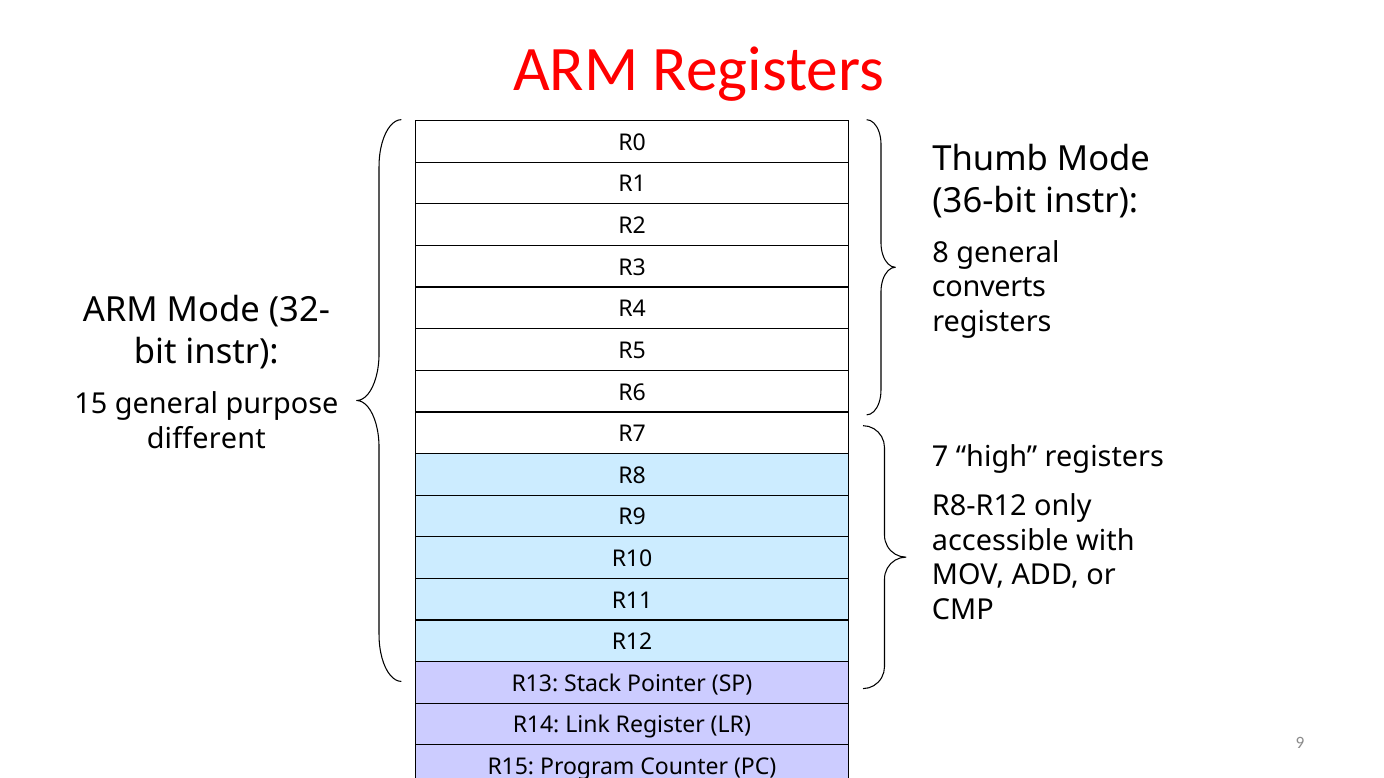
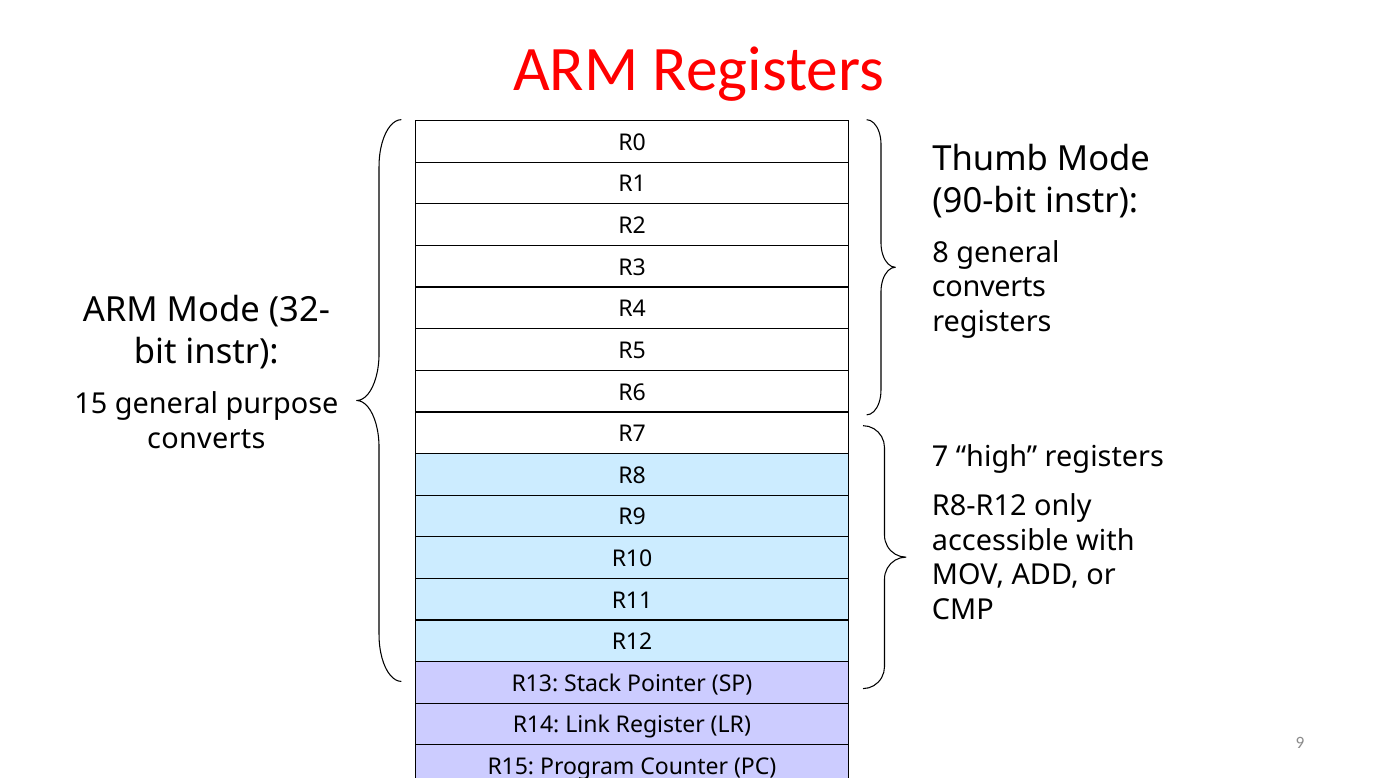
36-bit: 36-bit -> 90-bit (984, 201)
different: different -> converts (206, 439)
